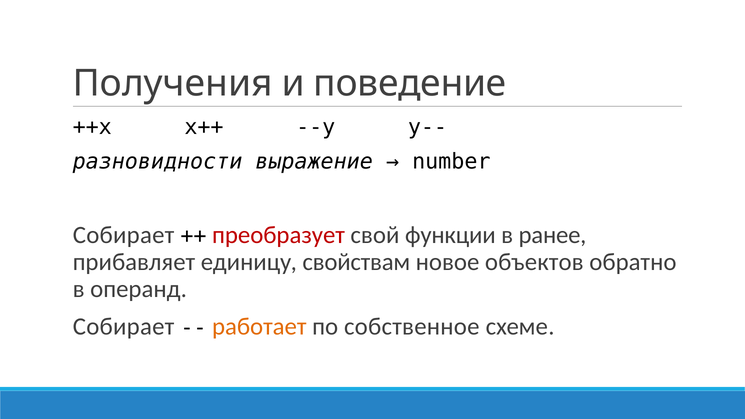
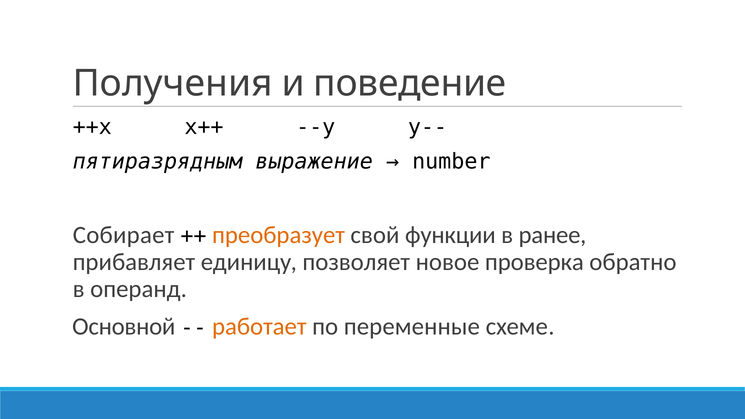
разновидности: разновидности -> пятиразрядным (157, 162)
преобразует colour: red -> orange (278, 235)
свойствам: свойствам -> позволяет (356, 262)
объектов: объектов -> проверка (534, 262)
Собирает: Собирает -> Основной (124, 327)
собственное: собственное -> переменные (412, 327)
